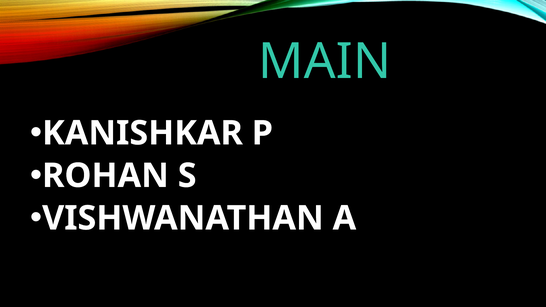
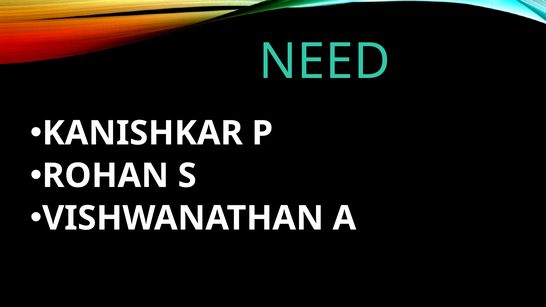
MAIN: MAIN -> NEED (325, 62)
